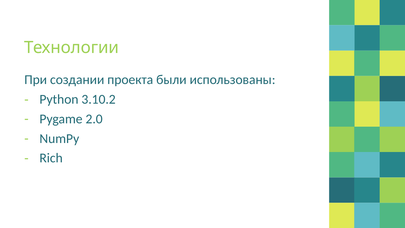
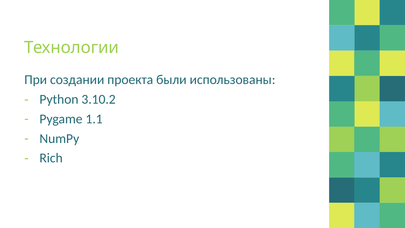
2.0: 2.0 -> 1.1 (94, 119)
